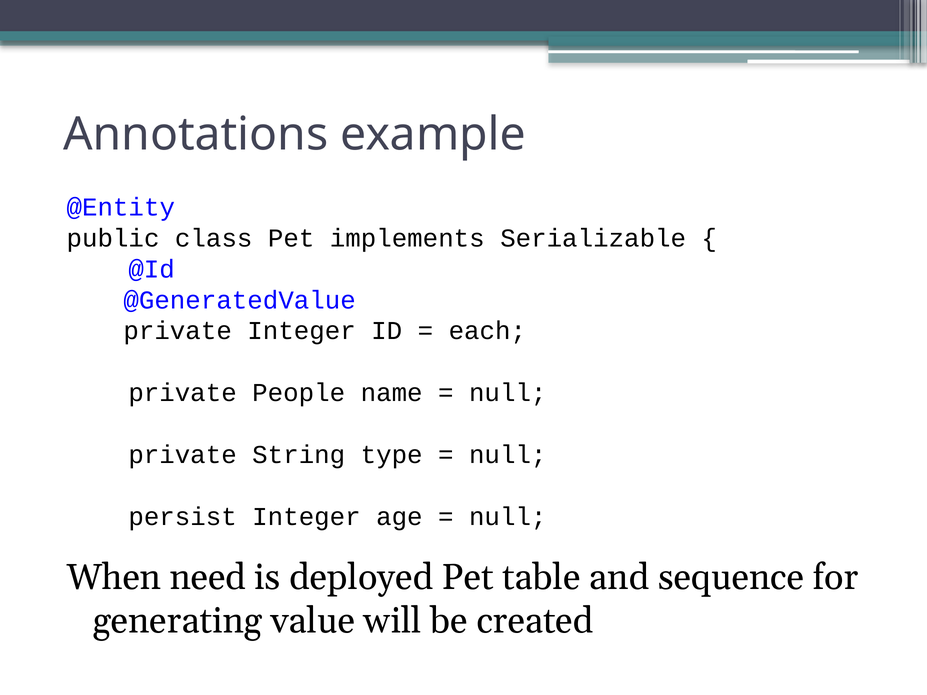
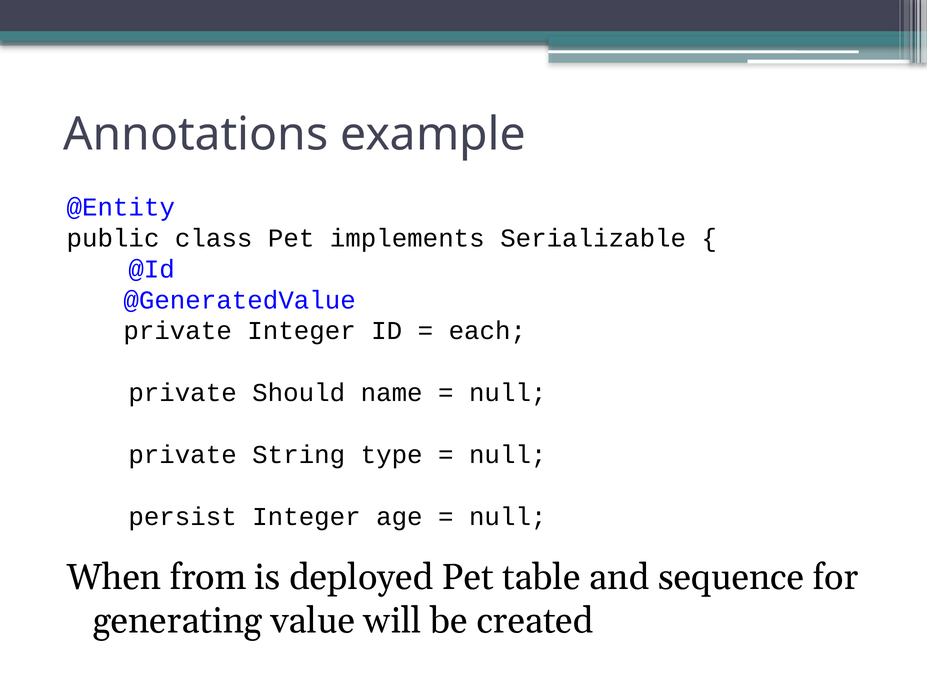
People: People -> Should (299, 393)
need: need -> from (208, 578)
